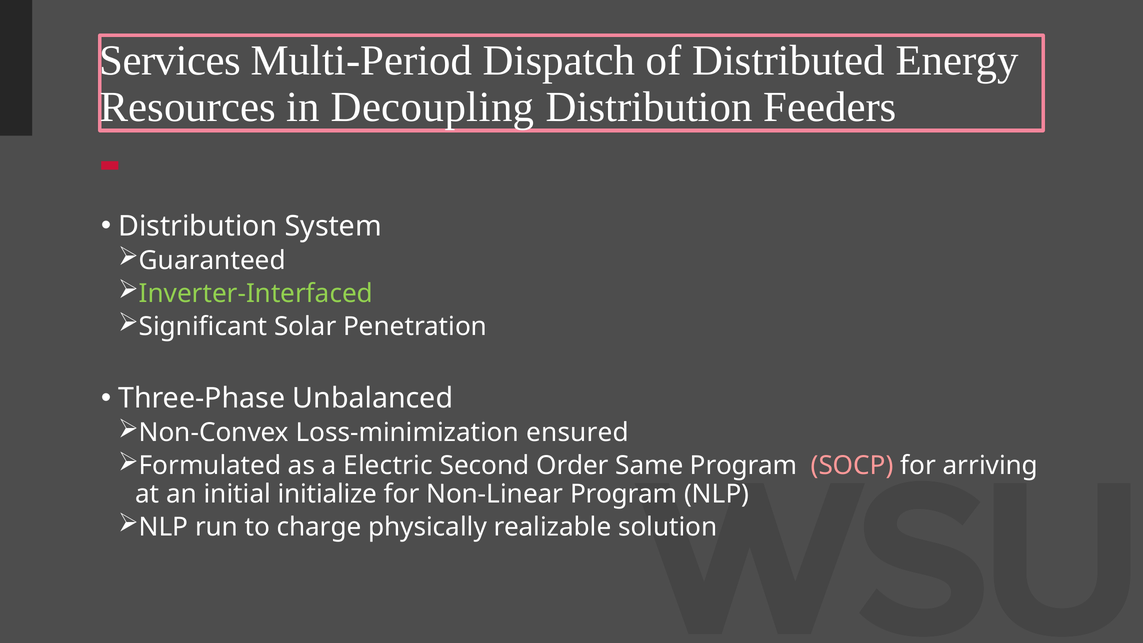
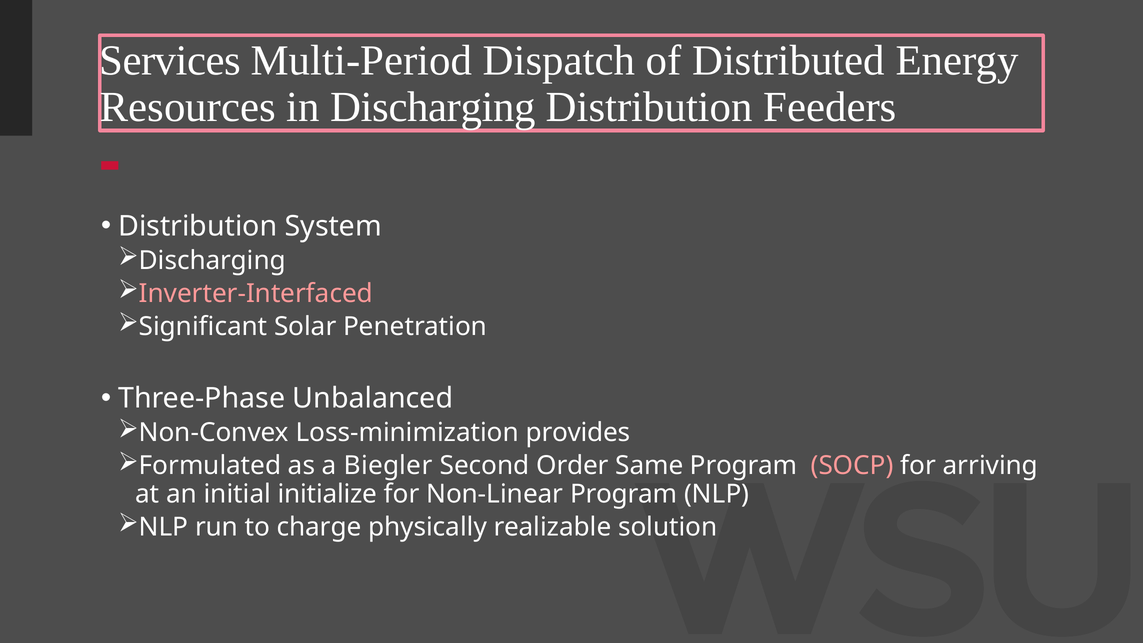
in Decoupling: Decoupling -> Discharging (433, 107)
Guaranteed: Guaranteed -> Discharging (212, 260)
Inverter-Interfaced colour: light green -> pink (256, 293)
ensured: ensured -> provides (578, 433)
Electric: Electric -> Biegler (388, 466)
